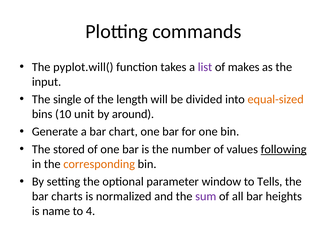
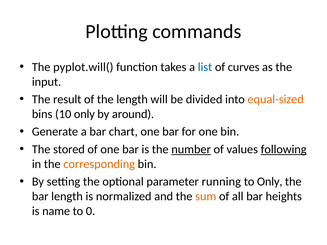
list colour: purple -> blue (205, 67)
makes: makes -> curves (244, 67)
single: single -> result (67, 99)
10 unit: unit -> only (84, 114)
number underline: none -> present (191, 149)
window: window -> running (221, 182)
to Tells: Tells -> Only (270, 182)
bar charts: charts -> length (67, 197)
sum colour: purple -> orange (206, 197)
4: 4 -> 0 (91, 211)
